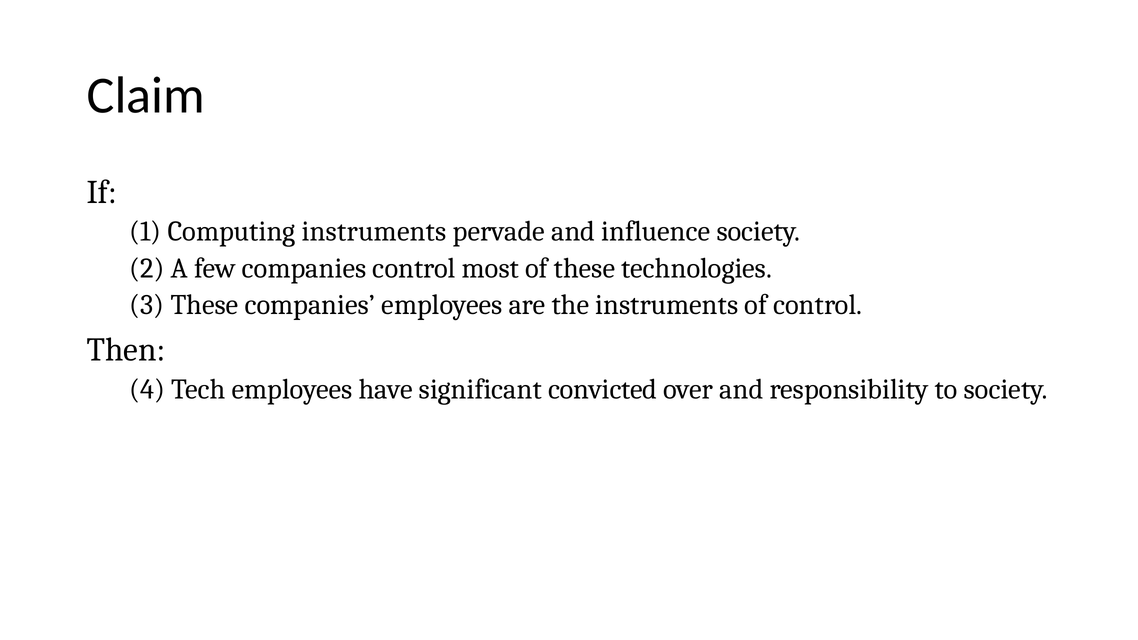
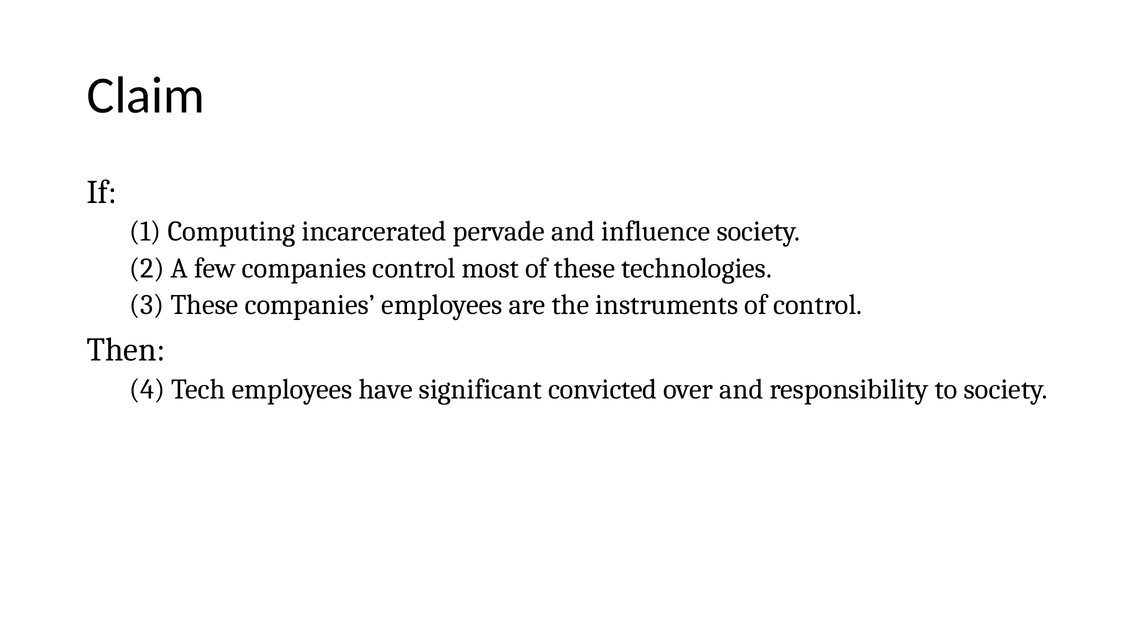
Computing instruments: instruments -> incarcerated (374, 232)
